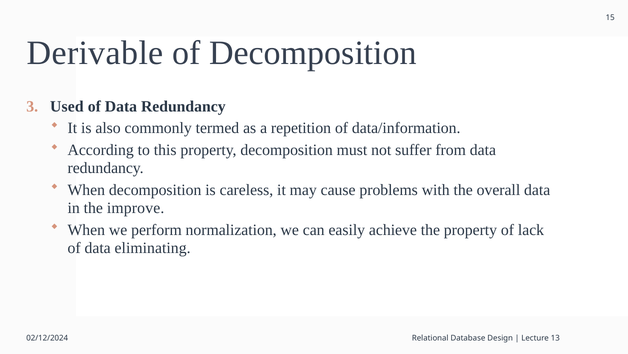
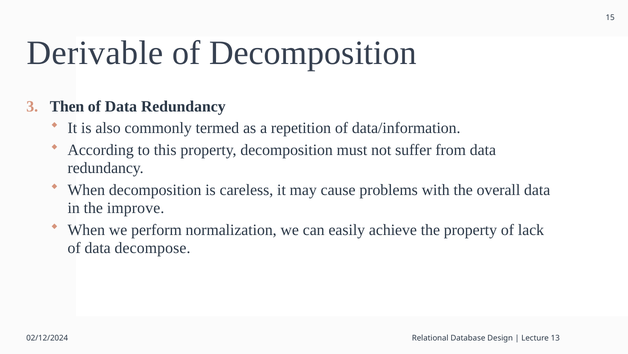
Used: Used -> Then (67, 106)
eliminating: eliminating -> decompose (153, 248)
